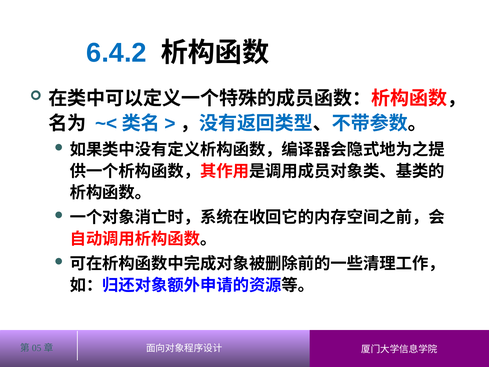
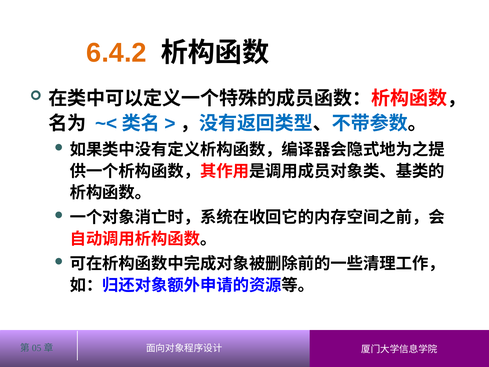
6.4.2 colour: blue -> orange (116, 53)
